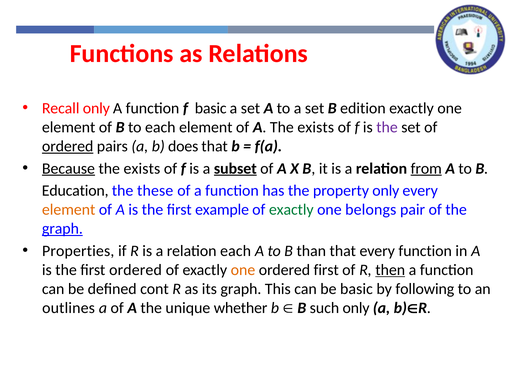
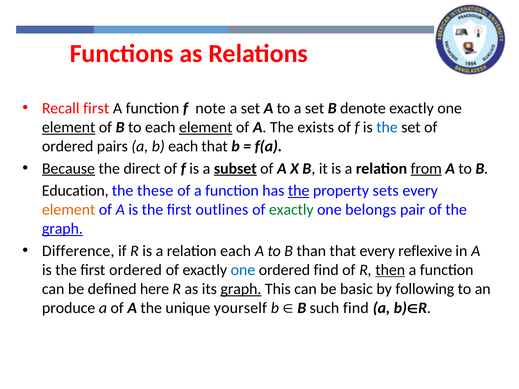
Recall only: only -> first (96, 108)
f basic: basic -> note (211, 108)
edition: edition -> denote (363, 108)
element underline: none -> present (69, 127)
element underline: none -> present (206, 127)
the colour: purple -> blue (387, 127)
ordered underline: present -> none (68, 146)
b does: does -> each (183, 146)
exists: exists -> direct (142, 169)
the underline: none -> present (299, 191)
property only: only -> sets (386, 191)
example: example -> outlines (222, 210)
Properties: Properties -> Difference (78, 251)
every function: function -> reflexive (425, 251)
one colour: orange -> blue (243, 270)
ordered first: first -> find (326, 270)
cont: cont -> here (155, 289)
graph underline: none -> present (241, 289)
outlines: outlines -> produce (69, 308)
whether: whether -> yourself (240, 308)
such only: only -> find (356, 308)
